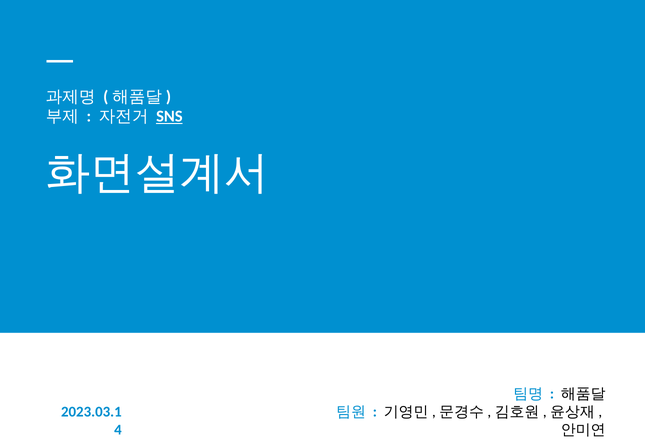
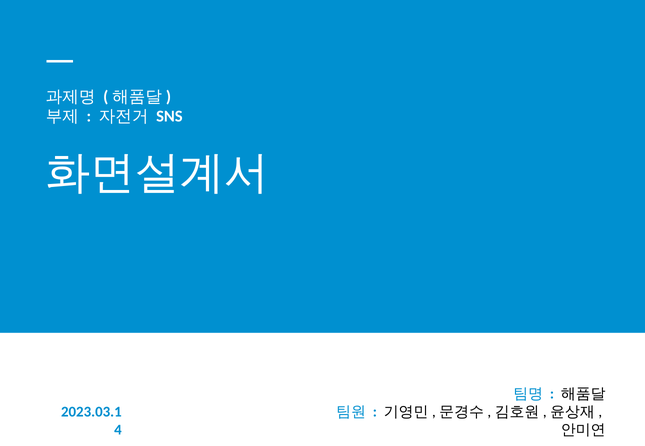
SNS underline: present -> none (169, 117)
